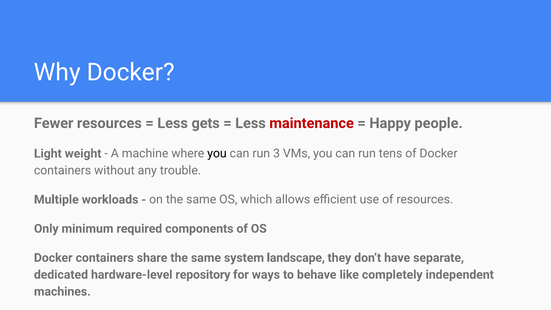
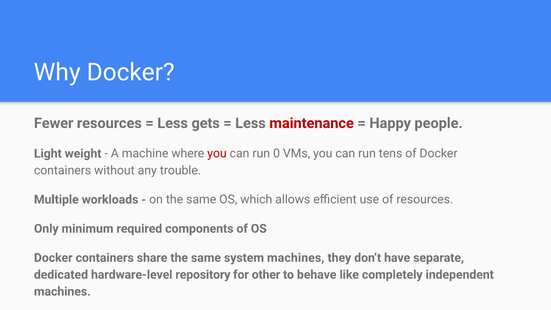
you colour: black -> red (217, 154)
3: 3 -> 0 (277, 154)
system landscape: landscape -> machines (296, 258)
ways: ways -> other (266, 275)
